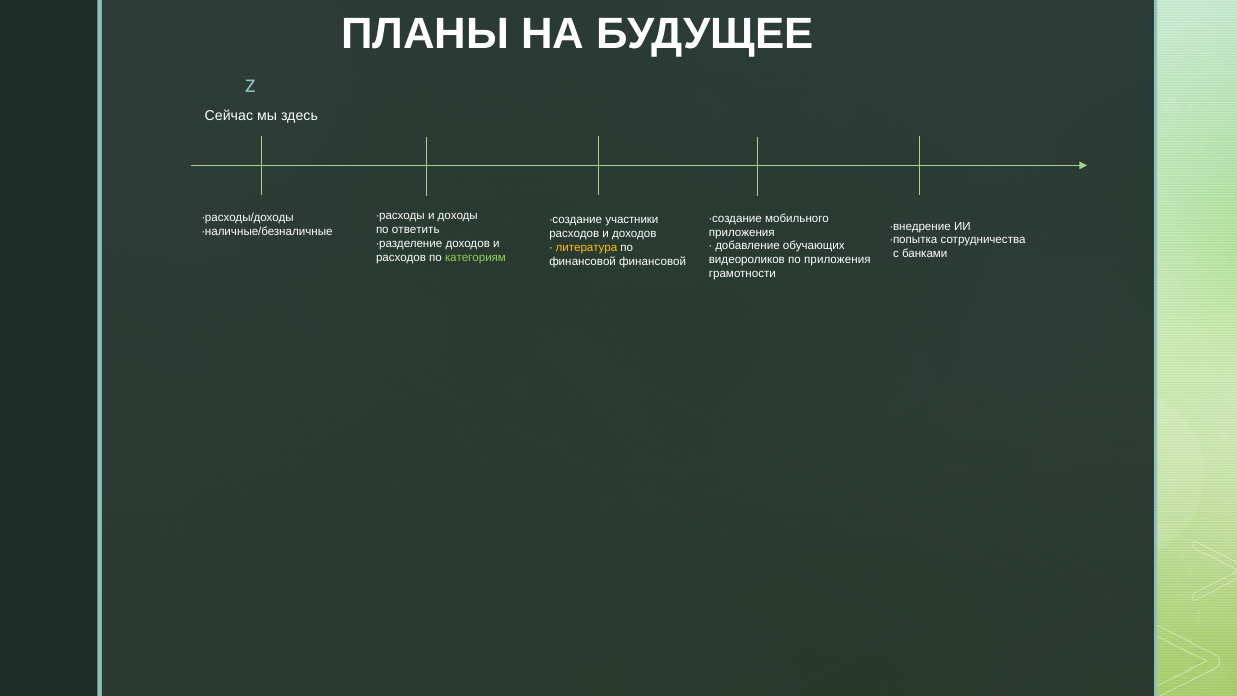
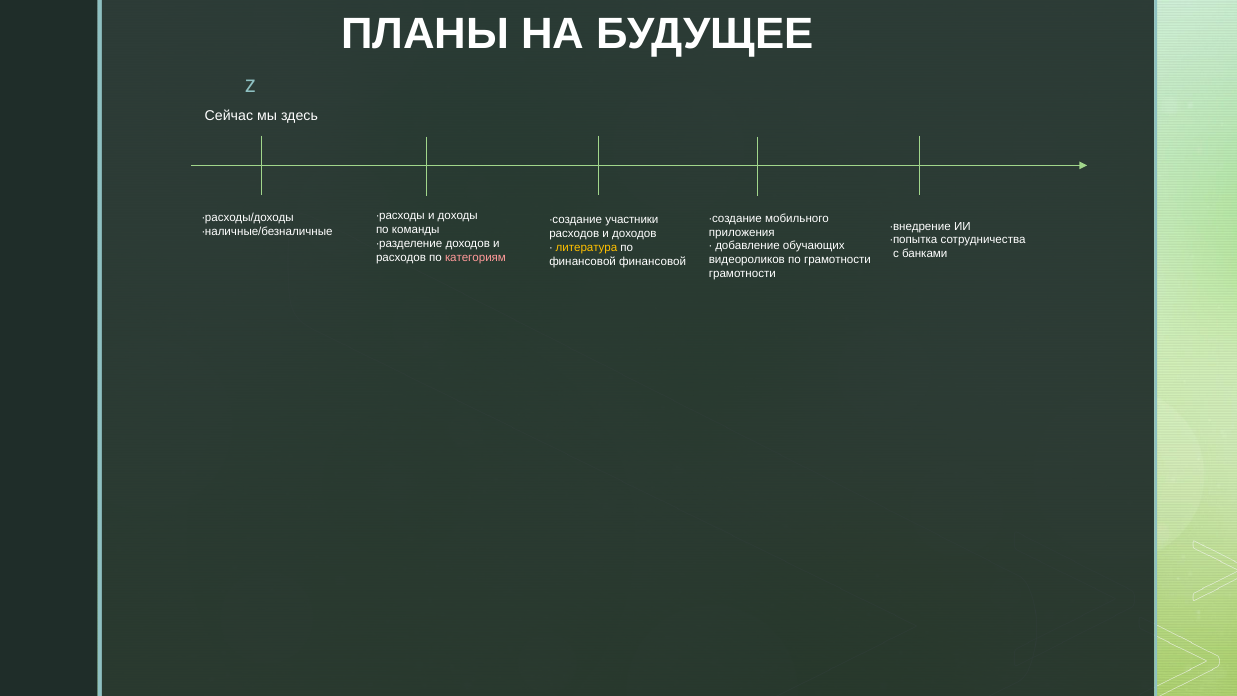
ответить: ответить -> команды (416, 230)
категориям colour: light green -> pink (476, 258)
по приложения: приложения -> грамотности (837, 260)
